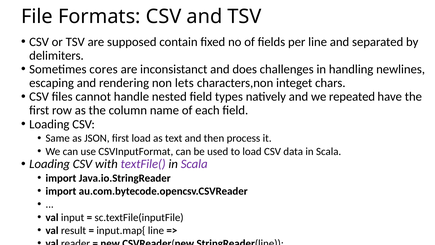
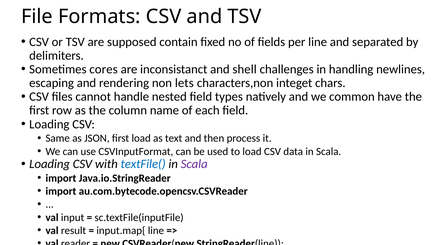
does: does -> shell (245, 69)
repeated: repeated -> common (352, 97)
textFile( colour: purple -> blue (143, 164)
